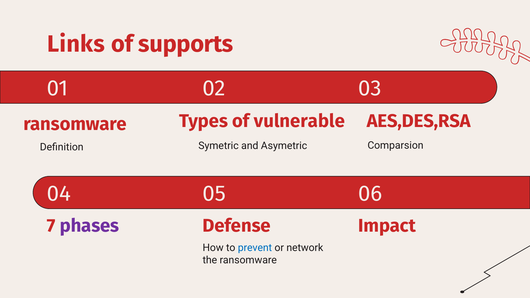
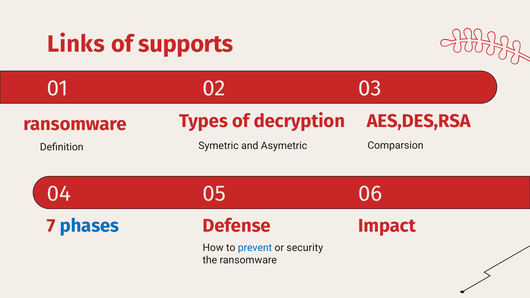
vulnerable: vulnerable -> decryption (299, 121)
phases colour: purple -> blue (90, 226)
network: network -> security (305, 248)
